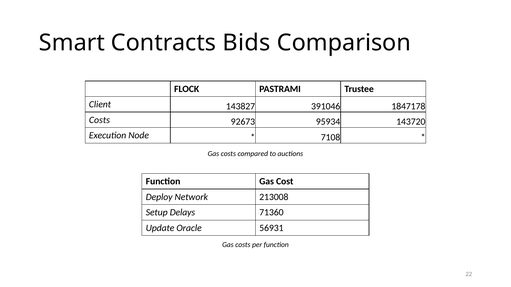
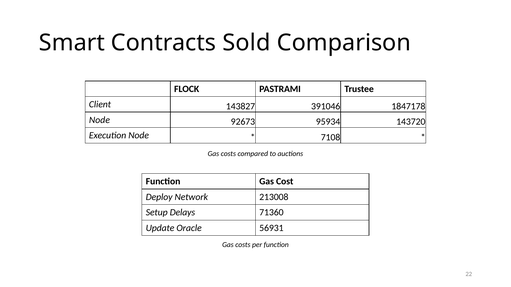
Bids: Bids -> Sold (246, 43)
Costs: Costs -> Node (99, 120)
